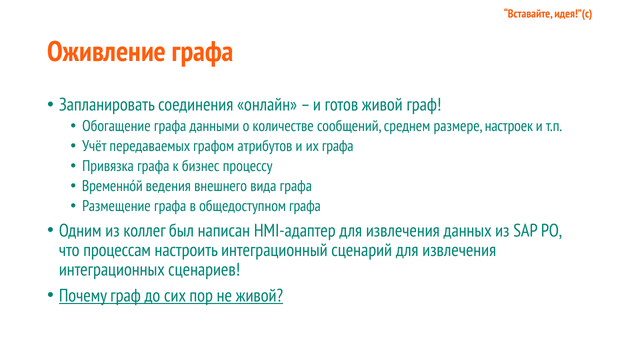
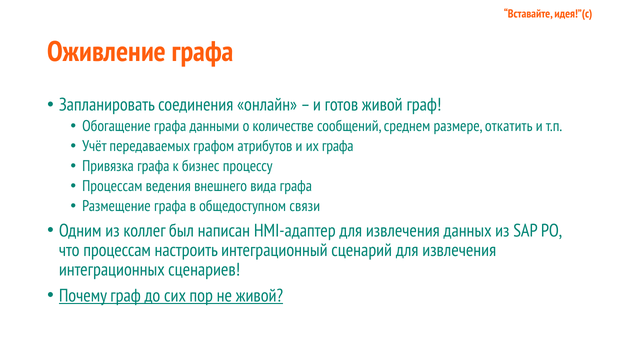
настроек: настроек -> откатить (509, 126)
Временнóй: Временнóй -> Процессам (112, 186)
общедоступном графа: графа -> связи (305, 206)
